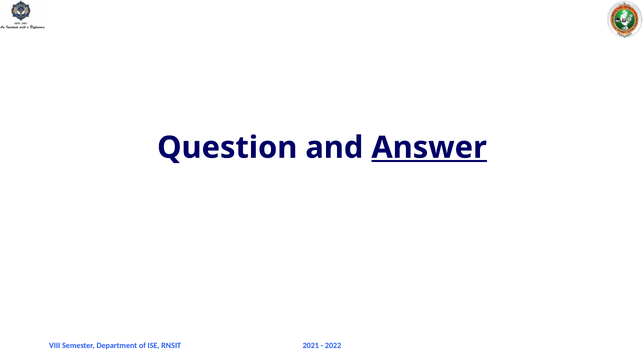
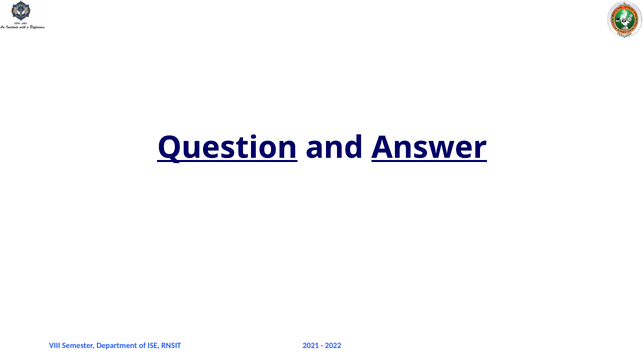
Question underline: none -> present (227, 148)
